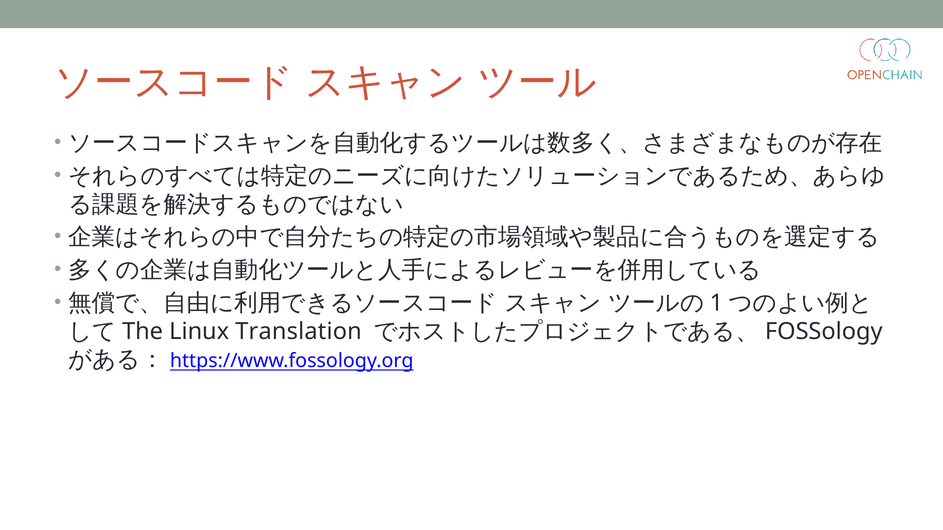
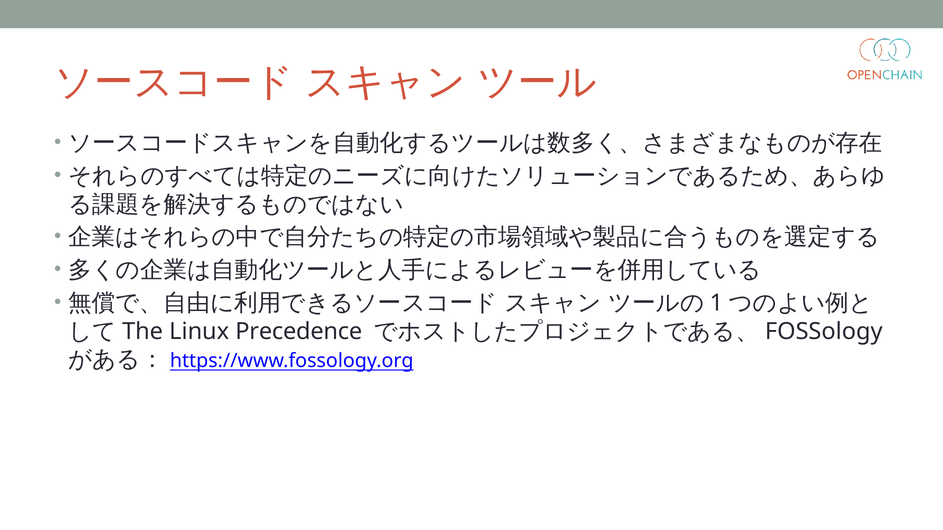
Translation: Translation -> Precedence (299, 332)
